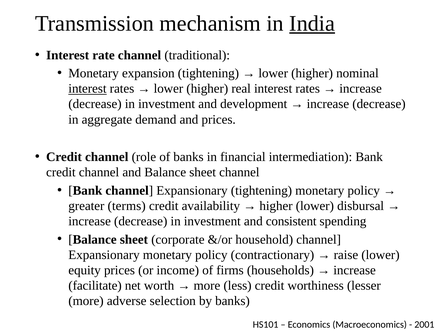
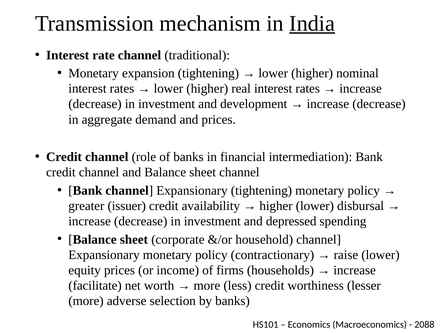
interest underline: present -> none (87, 89)
terms: terms -> issuer (127, 206)
consistent: consistent -> depressed (291, 222)
2001: 2001 -> 2088 (424, 325)
